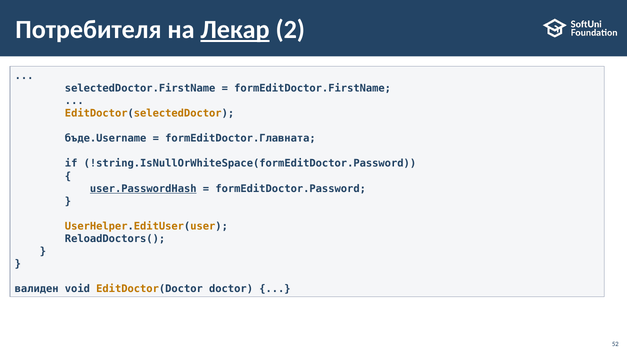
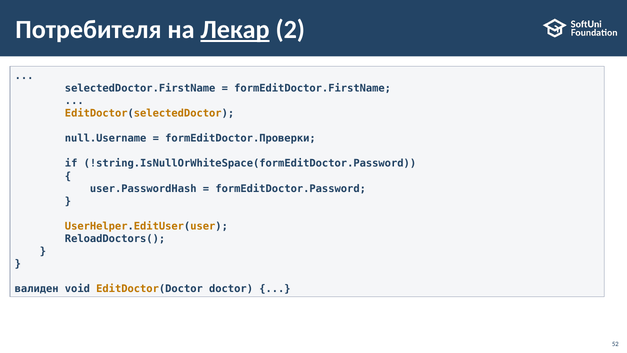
бъде.Username: бъде.Username -> null.Username (106, 138)
formEditDoctor.Главната: formEditDoctor.Главната -> formEditDoctor.Проверки (240, 138)
user.PasswordHash underline: present -> none (143, 188)
